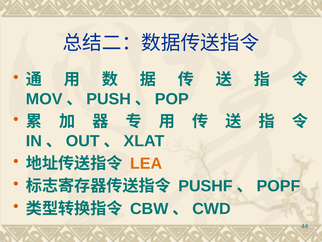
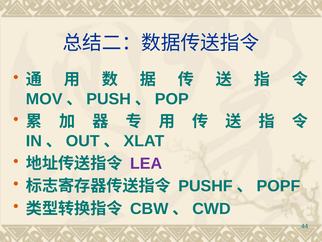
LEA colour: orange -> purple (146, 163)
